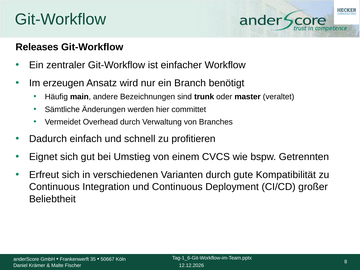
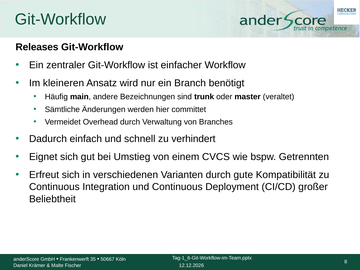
erzeugen: erzeugen -> kleineren (64, 83)
profitieren: profitieren -> verhindert (193, 139)
